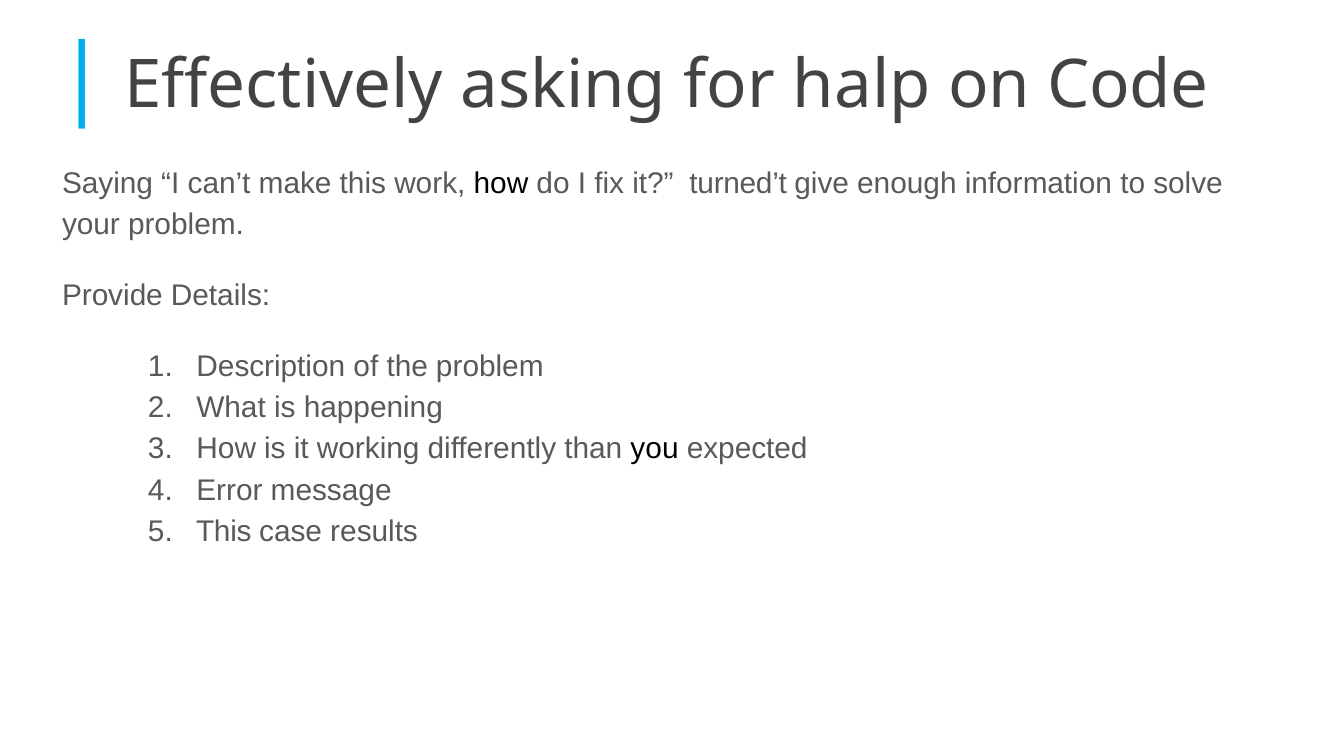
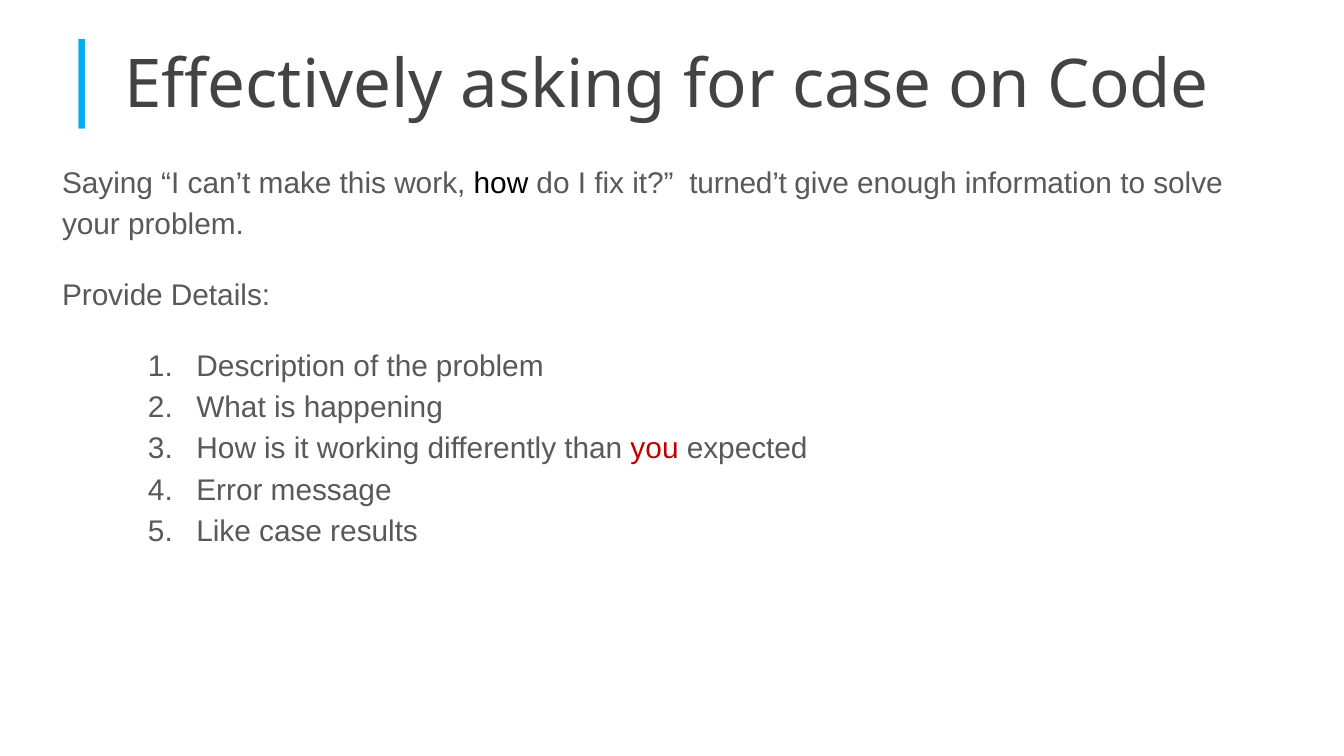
for halp: halp -> case (862, 86)
you colour: black -> red (655, 449)
This: This -> Like (224, 531)
